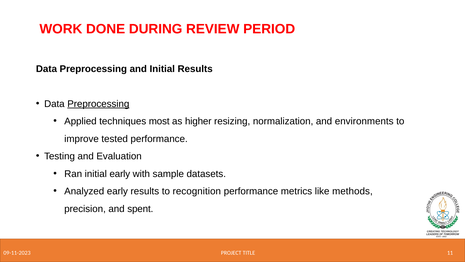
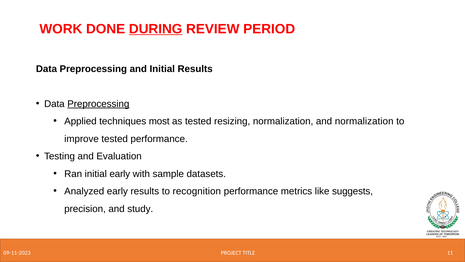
DURING underline: none -> present (156, 29)
as higher: higher -> tested (198, 121)
and environments: environments -> normalization (364, 121)
methods: methods -> suggests (353, 191)
spent: spent -> study (140, 208)
